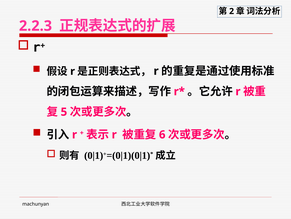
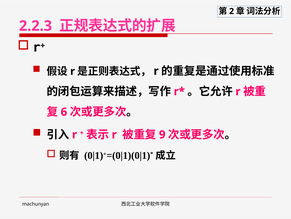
5: 5 -> 6 (64, 112)
6: 6 -> 9 (162, 134)
